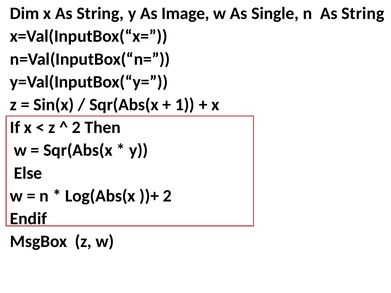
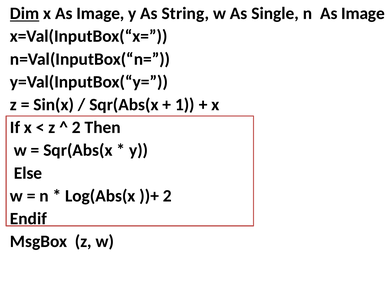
Dim underline: none -> present (25, 13)
x As String: String -> Image (100, 13)
Image: Image -> String (185, 13)
n As String: String -> Image (363, 13)
